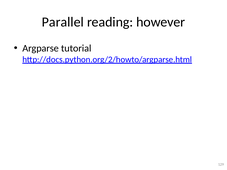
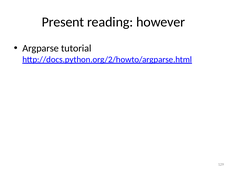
Parallel: Parallel -> Present (63, 22)
